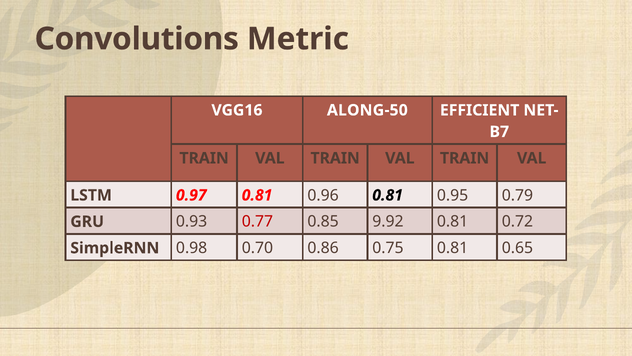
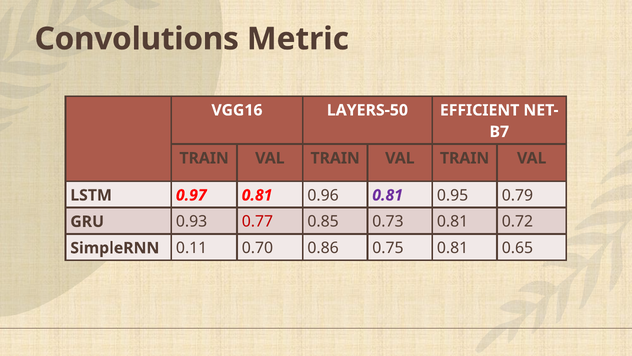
ALONG-50: ALONG-50 -> LAYERS-50 (367, 110)
0.81 colour: black -> purple (388, 195)
9.92: 9.92 -> 0.73 (388, 221)
0.98: 0.98 -> 0.11 (192, 248)
